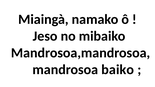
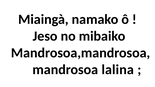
baiko: baiko -> lalina (118, 70)
